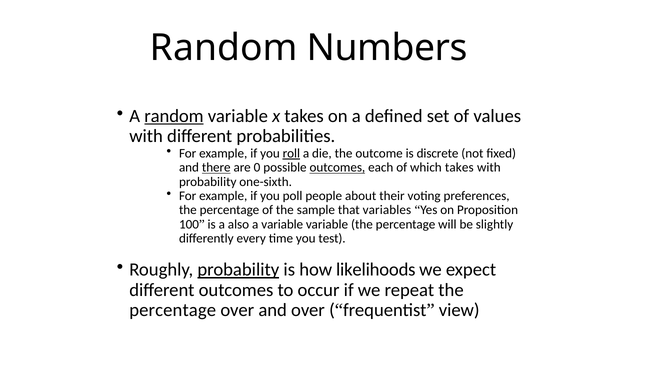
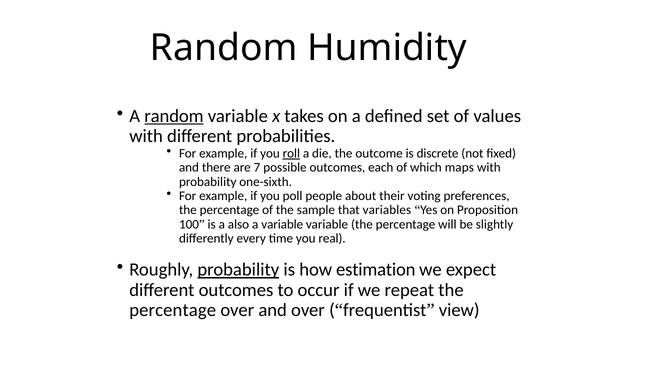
Numbers: Numbers -> Humidity (387, 48)
there underline: present -> none (216, 168)
0: 0 -> 7 (257, 168)
outcomes underline: present -> none (337, 168)
which takes: takes -> maps (459, 168)
test: test -> real (332, 238)
likelihoods: likelihoods -> estimation (376, 270)
